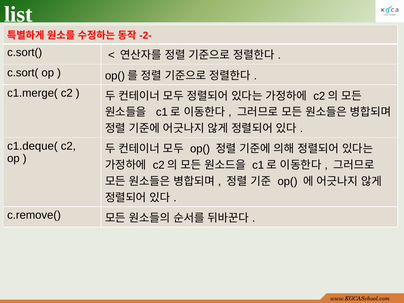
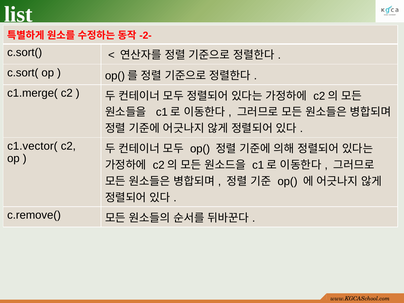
c1.deque(: c1.deque( -> c1.vector( (32, 146)
